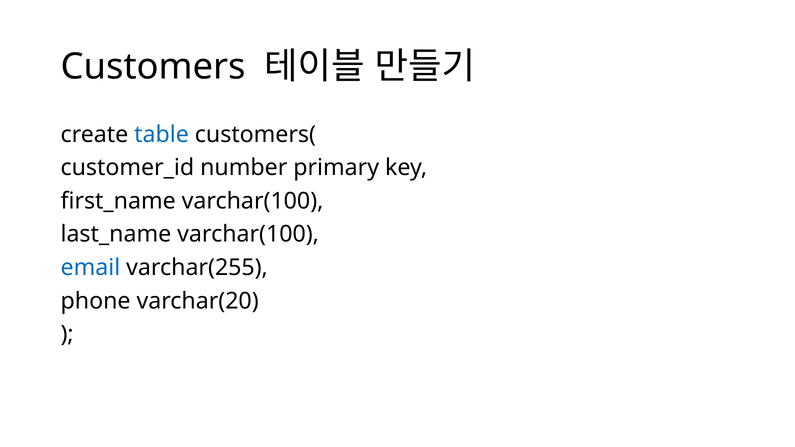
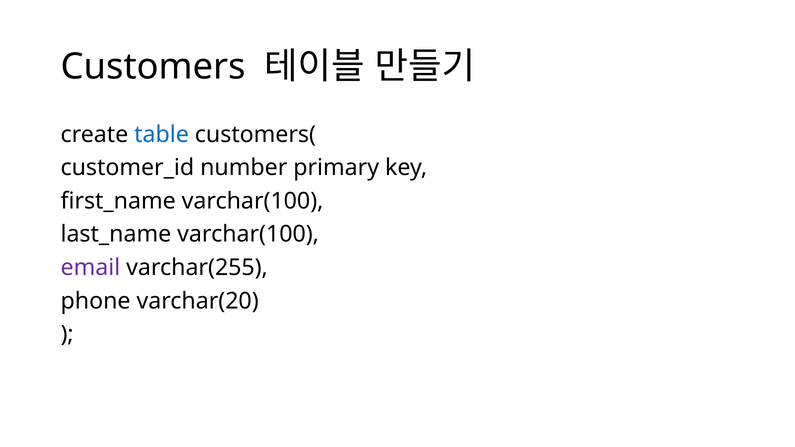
email colour: blue -> purple (90, 268)
